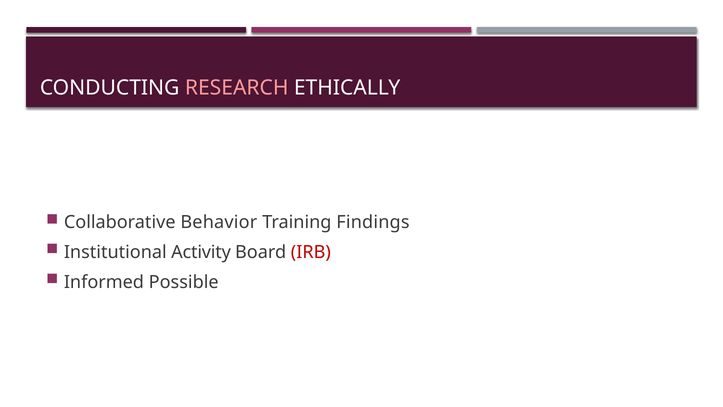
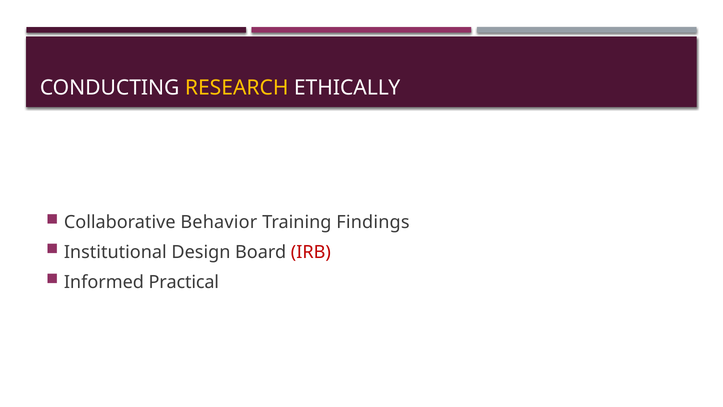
RESEARCH colour: pink -> yellow (237, 88)
Activity: Activity -> Design (201, 252)
Possible: Possible -> Practical (184, 282)
